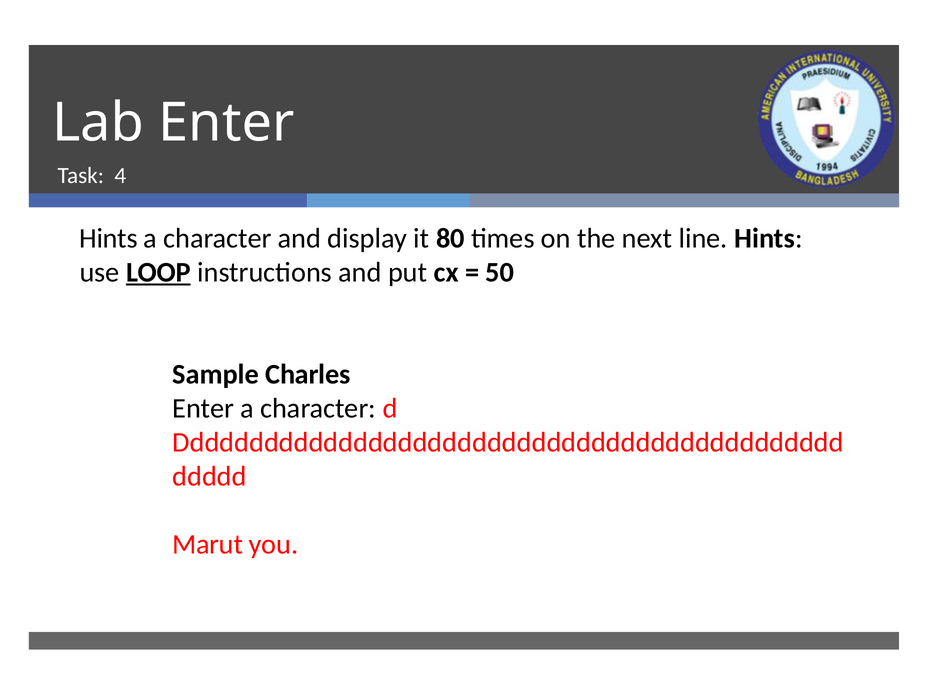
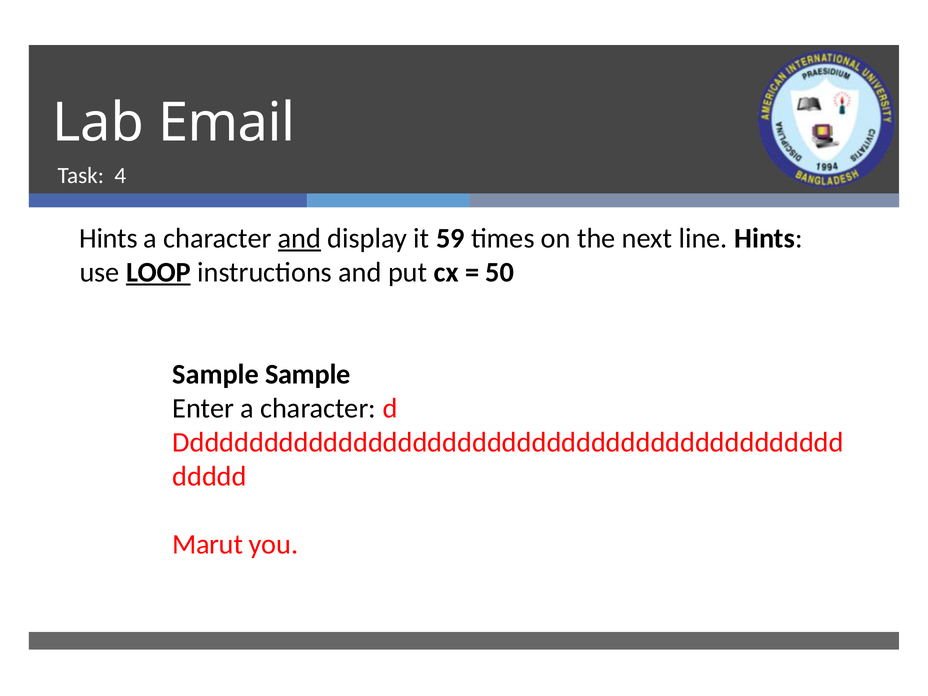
Lab Enter: Enter -> Email (227, 123)
and underline: none -> present (300, 238)
80: 80 -> 59 (450, 238)
Sample Charles: Charles -> Sample (308, 374)
